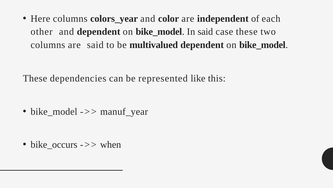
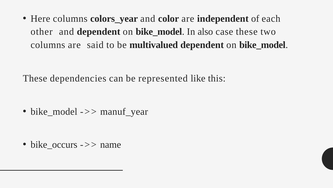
In said: said -> also (205, 32)
when: when -> name (111, 144)
